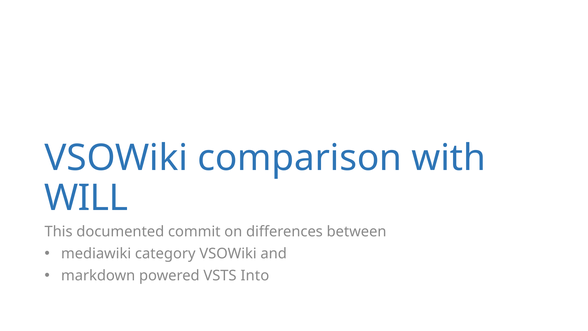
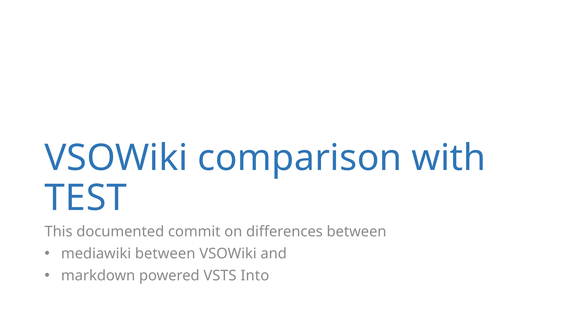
WILL: WILL -> TEST (86, 198)
mediawiki category: category -> between (165, 253)
